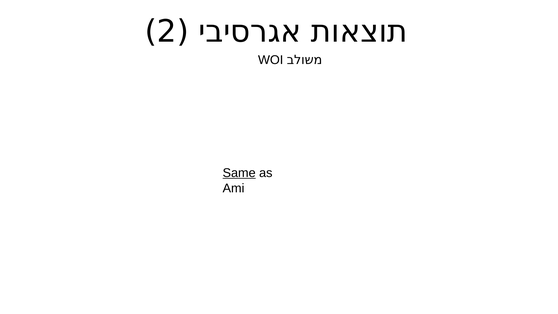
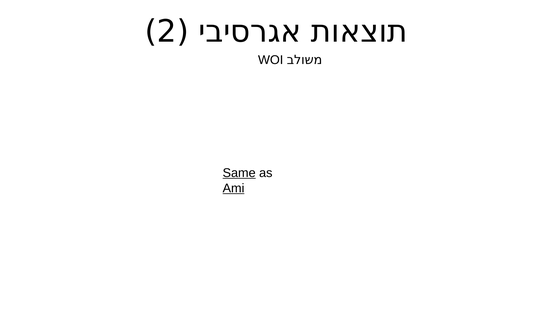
Ami underline: none -> present (234, 188)
